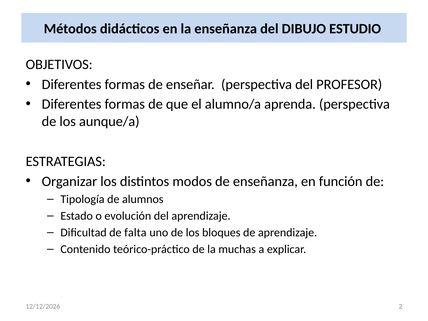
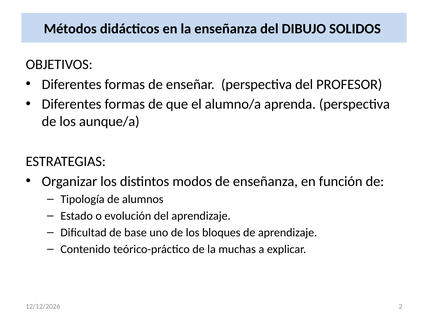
ESTUDIO: ESTUDIO -> SOLIDOS (355, 29)
falta: falta -> base (135, 233)
